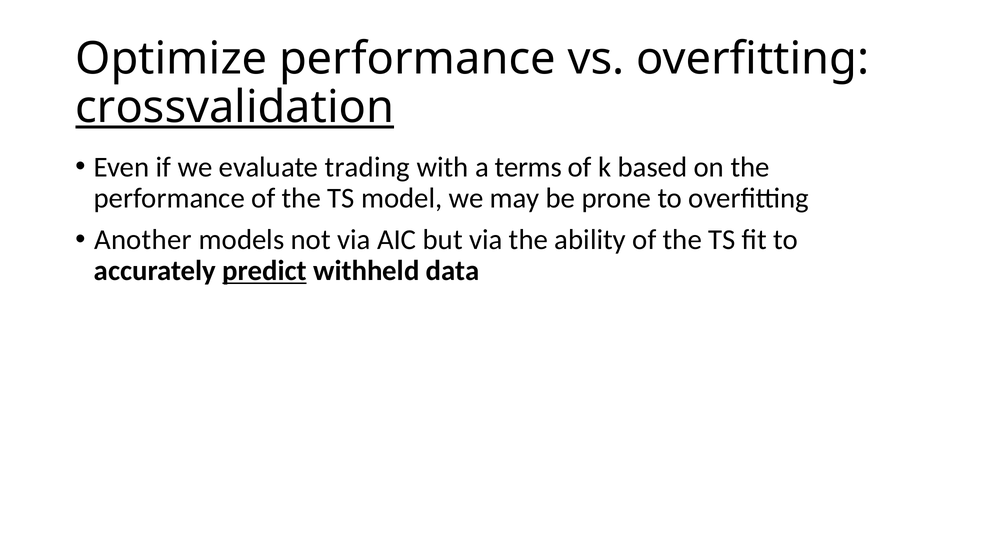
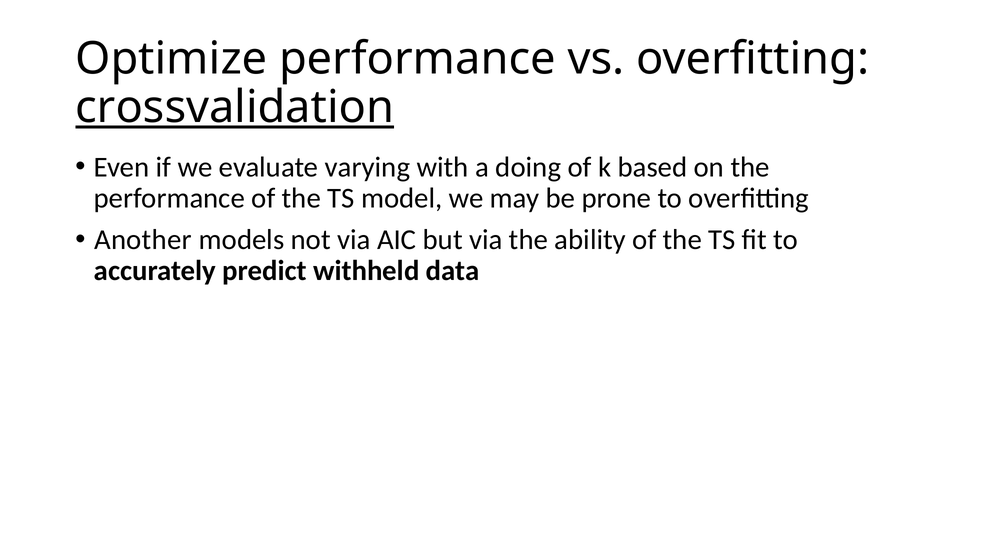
trading: trading -> varying (367, 167)
terms: terms -> doing (528, 167)
predict underline: present -> none (265, 271)
